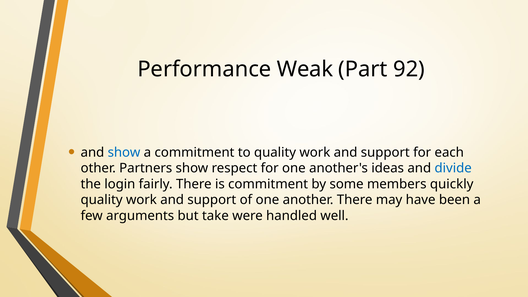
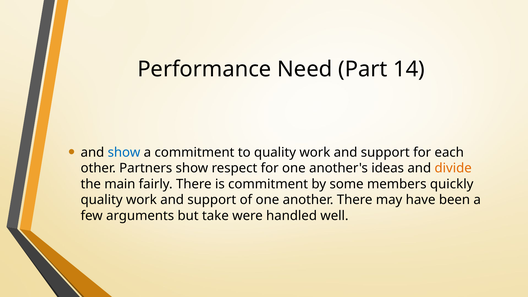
Weak: Weak -> Need (305, 69)
92: 92 -> 14 (409, 69)
divide colour: blue -> orange (453, 168)
login: login -> main (120, 184)
